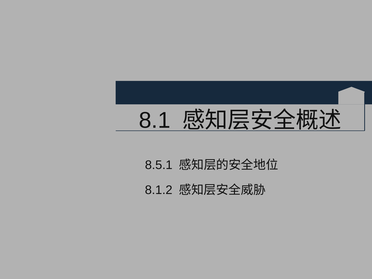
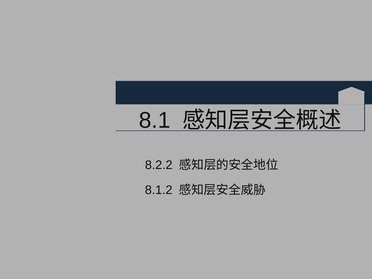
8.5.1: 8.5.1 -> 8.2.2 (159, 165)
